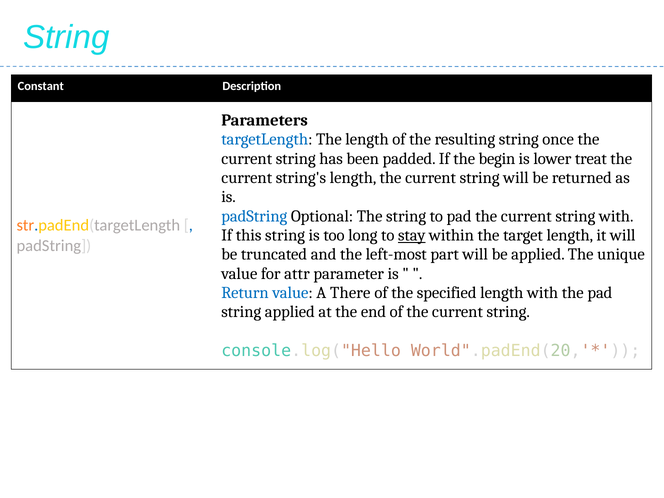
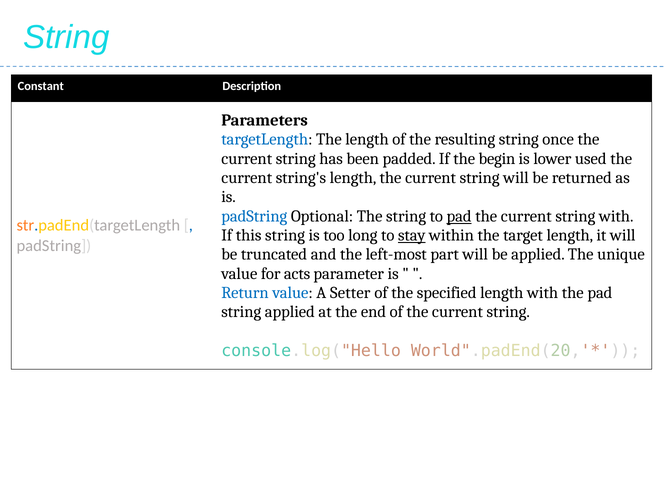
treat: treat -> used (591, 159)
pad underline: none -> present (459, 216)
attr: attr -> acts (297, 274)
There: There -> Setter (350, 293)
